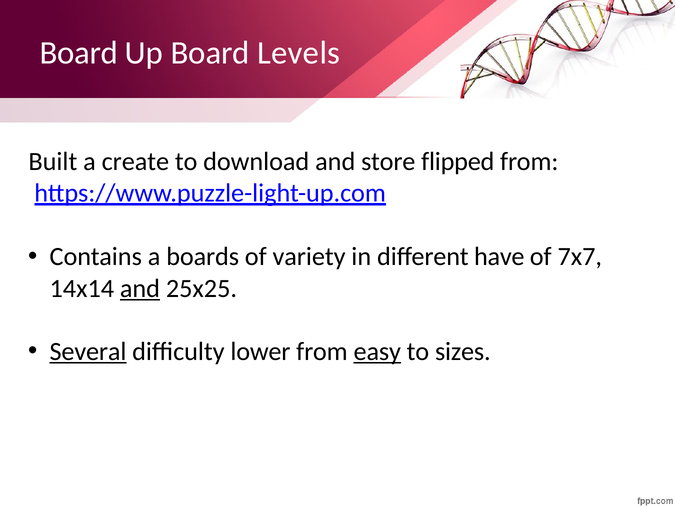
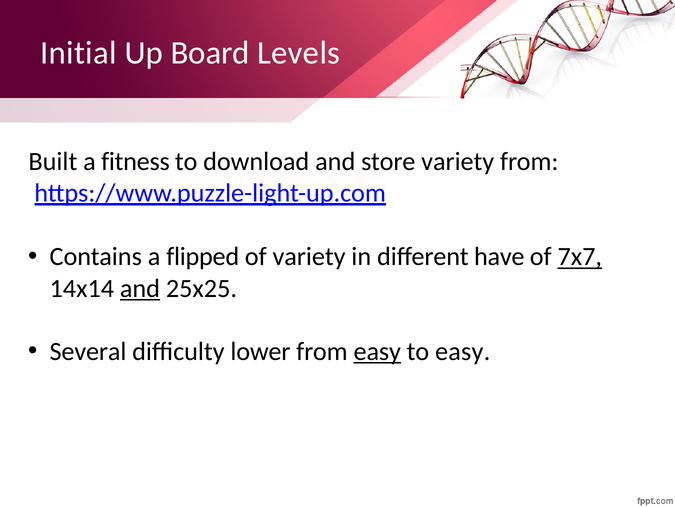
Board: Board -> Initial (78, 53)
create: create -> fitness (135, 161)
store flipped: flipped -> variety (458, 161)
boards: boards -> flipped (203, 256)
7x7 underline: none -> present (580, 256)
Several underline: present -> none (88, 351)
to sizes: sizes -> easy (463, 351)
